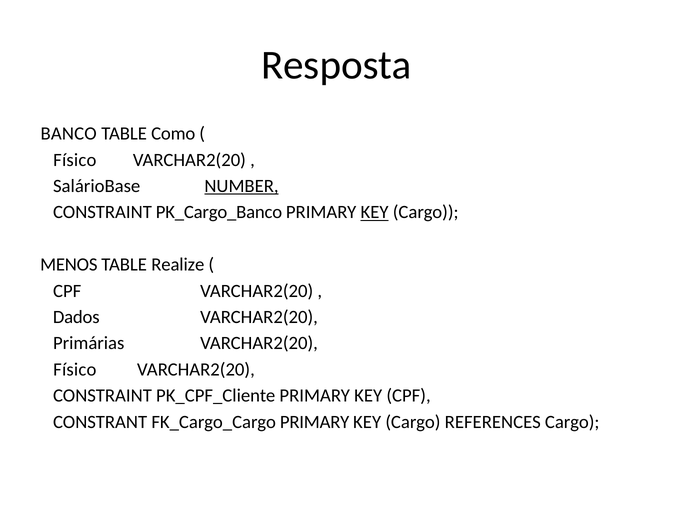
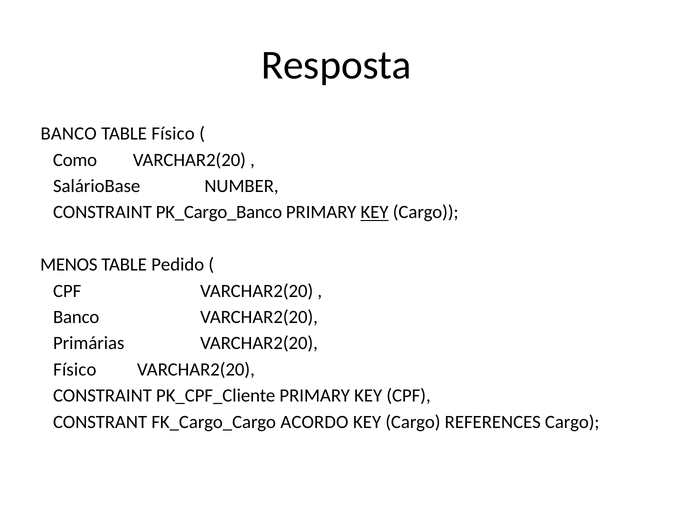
TABLE Como: Como -> Físico (173, 134)
Físico: Físico -> Como (75, 160)
NUMBER underline: present -> none (242, 186)
Realize: Realize -> Pedido (178, 265)
Dados: Dados -> Banco (76, 317)
FK_Cargo_Cargo PRIMARY: PRIMARY -> ACORDO (314, 422)
